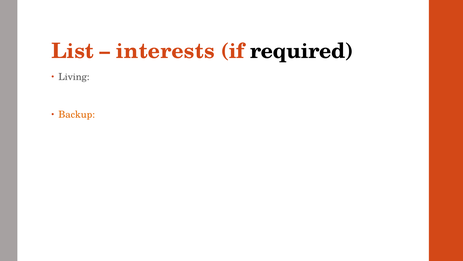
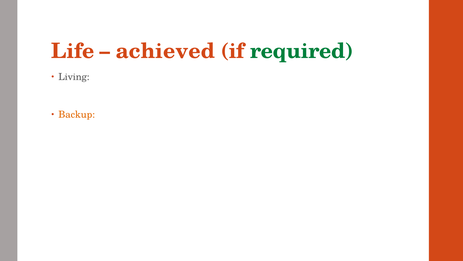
List: List -> Life (73, 51)
interests: interests -> achieved (165, 51)
required colour: black -> green (302, 51)
